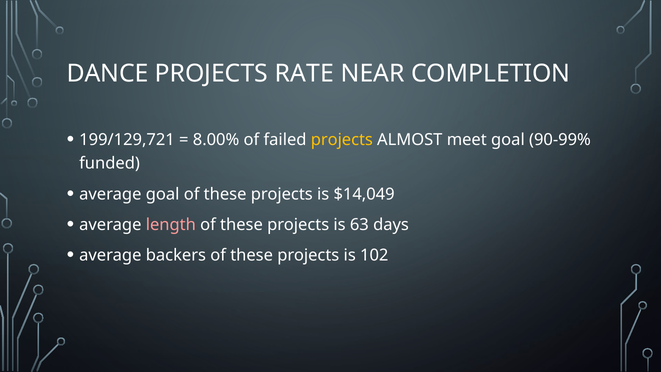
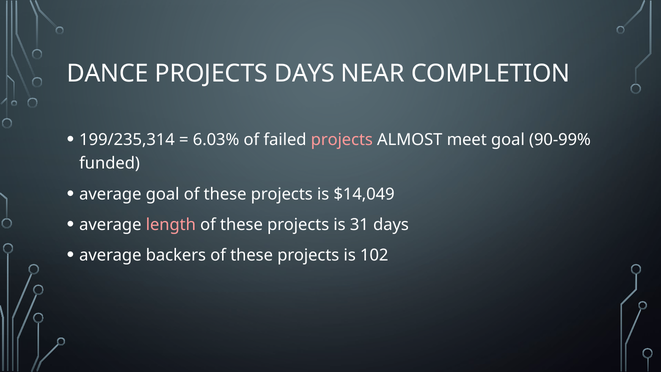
PROJECTS RATE: RATE -> DAYS (305, 73)
199/129,721: 199/129,721 -> 199/235,314 (127, 139)
8.00%: 8.00% -> 6.03% (216, 139)
projects colour: yellow -> pink (342, 139)
63: 63 -> 31 (359, 225)
